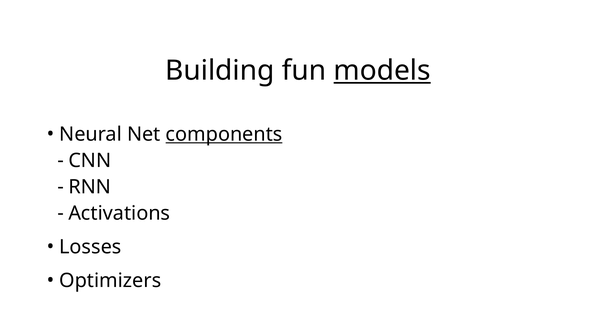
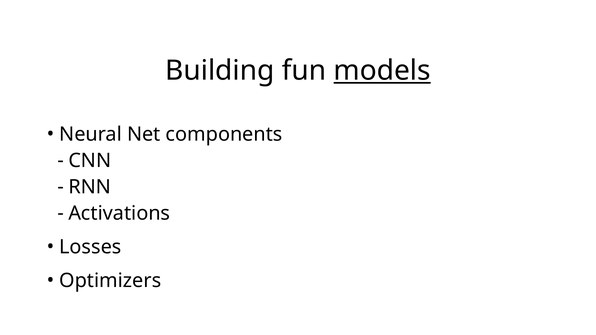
components underline: present -> none (224, 134)
